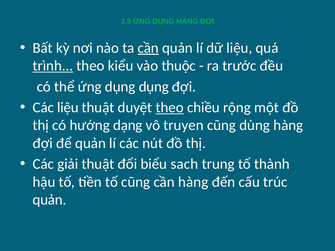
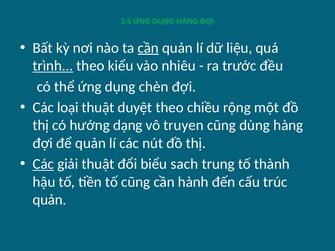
thuộc: thuộc -> nhiêu (179, 66)
dụng dụng: dụng -> chèn (154, 87)
Các liệu: liệu -> loại (68, 108)
theo underline: present -> none (170, 108)
Các underline: none -> present (43, 164)
cần hàng: hàng -> hành (193, 182)
